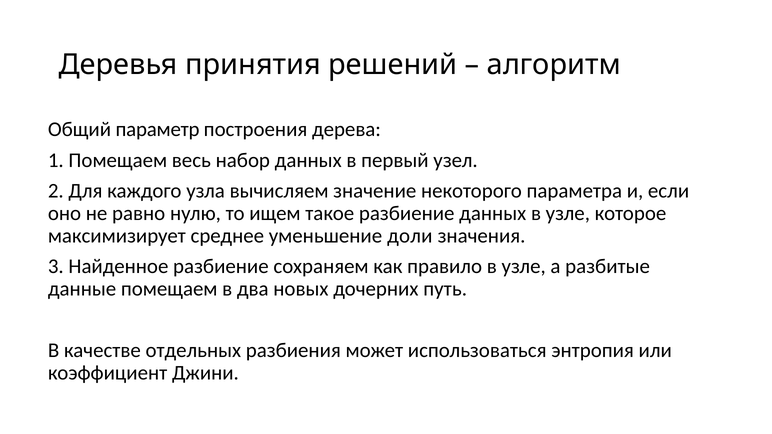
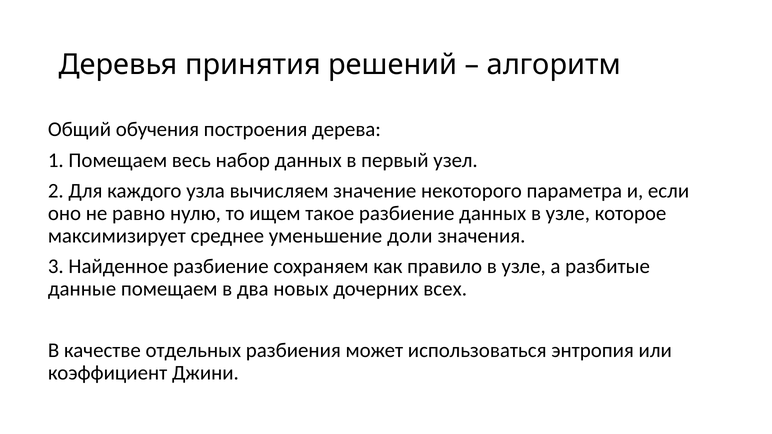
параметр: параметр -> обучения (157, 130)
путь: путь -> всех (445, 289)
